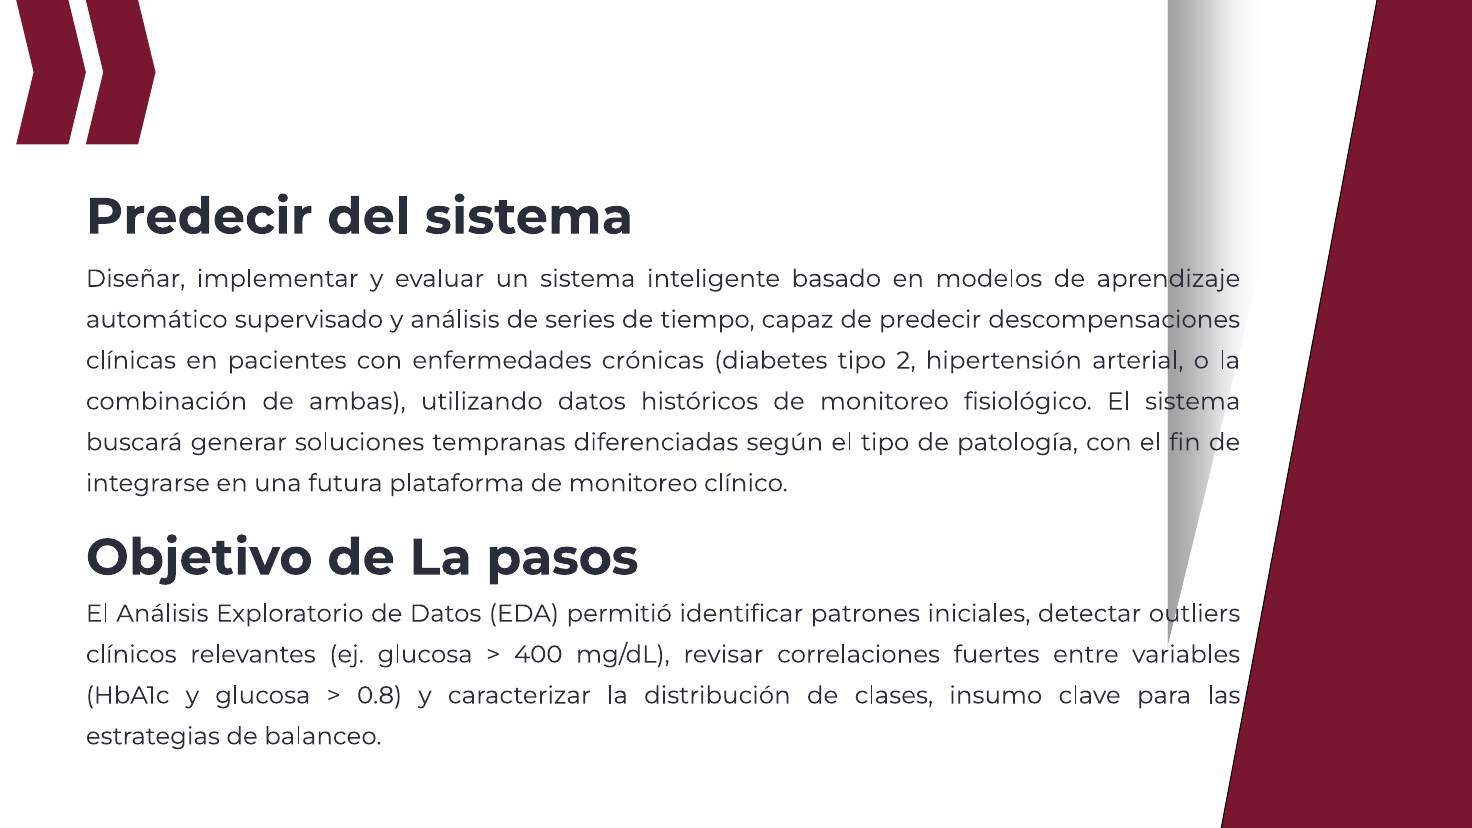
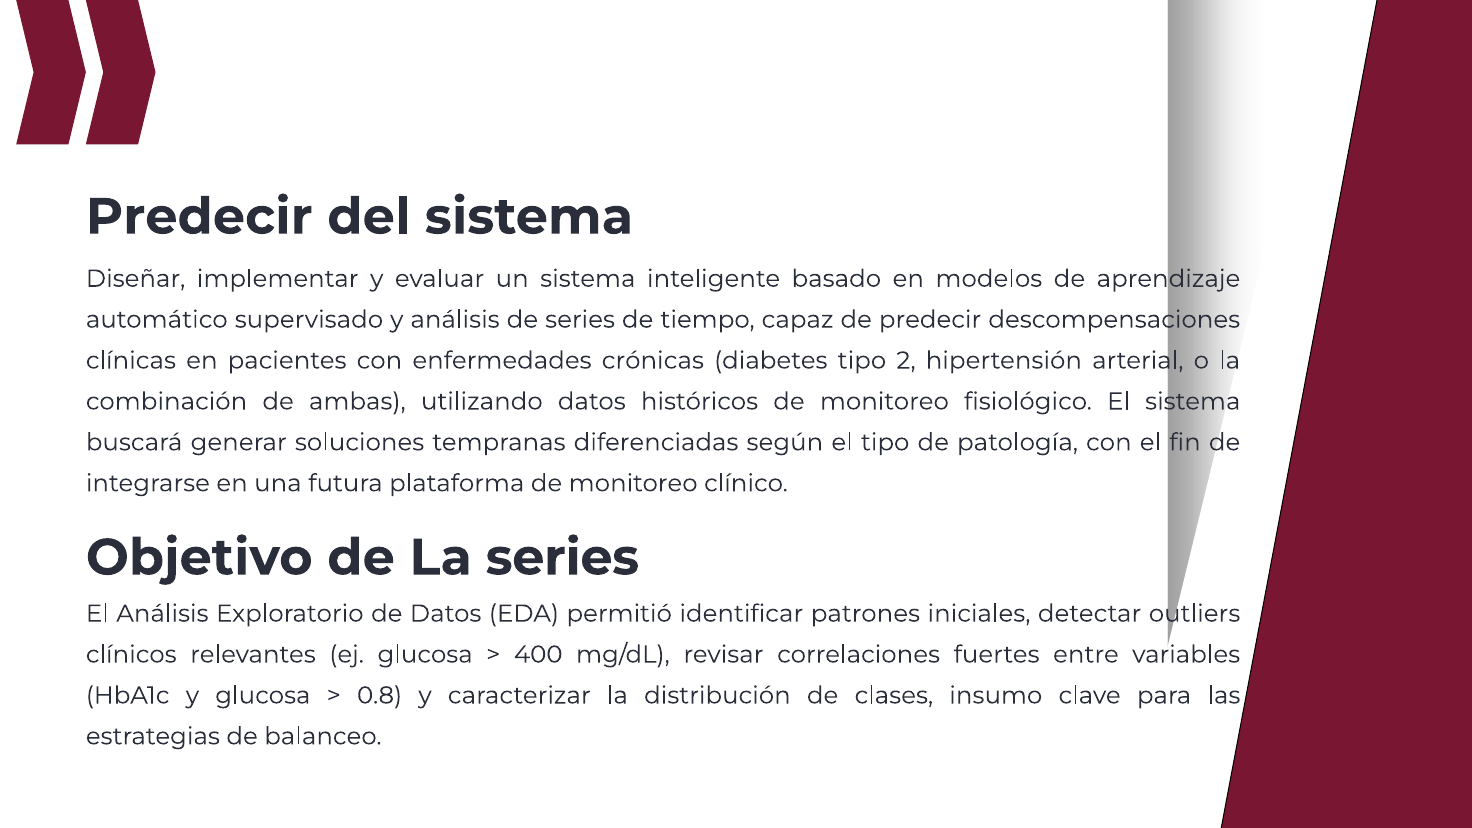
La pasos: pasos -> series (562, 558)
